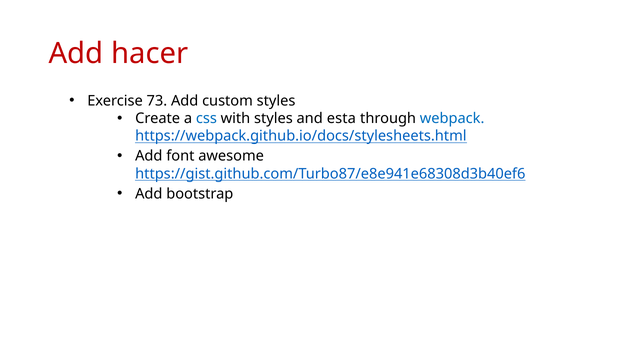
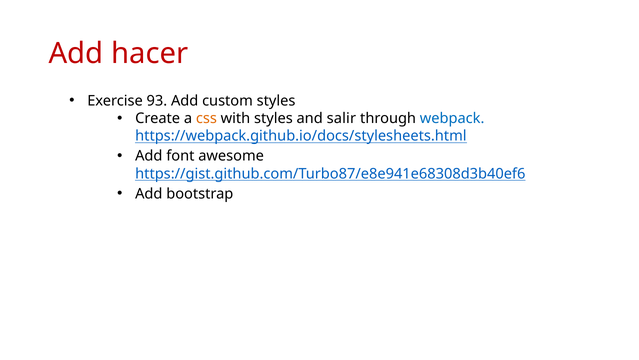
73: 73 -> 93 (157, 101)
css colour: blue -> orange (206, 118)
esta: esta -> salir (341, 118)
